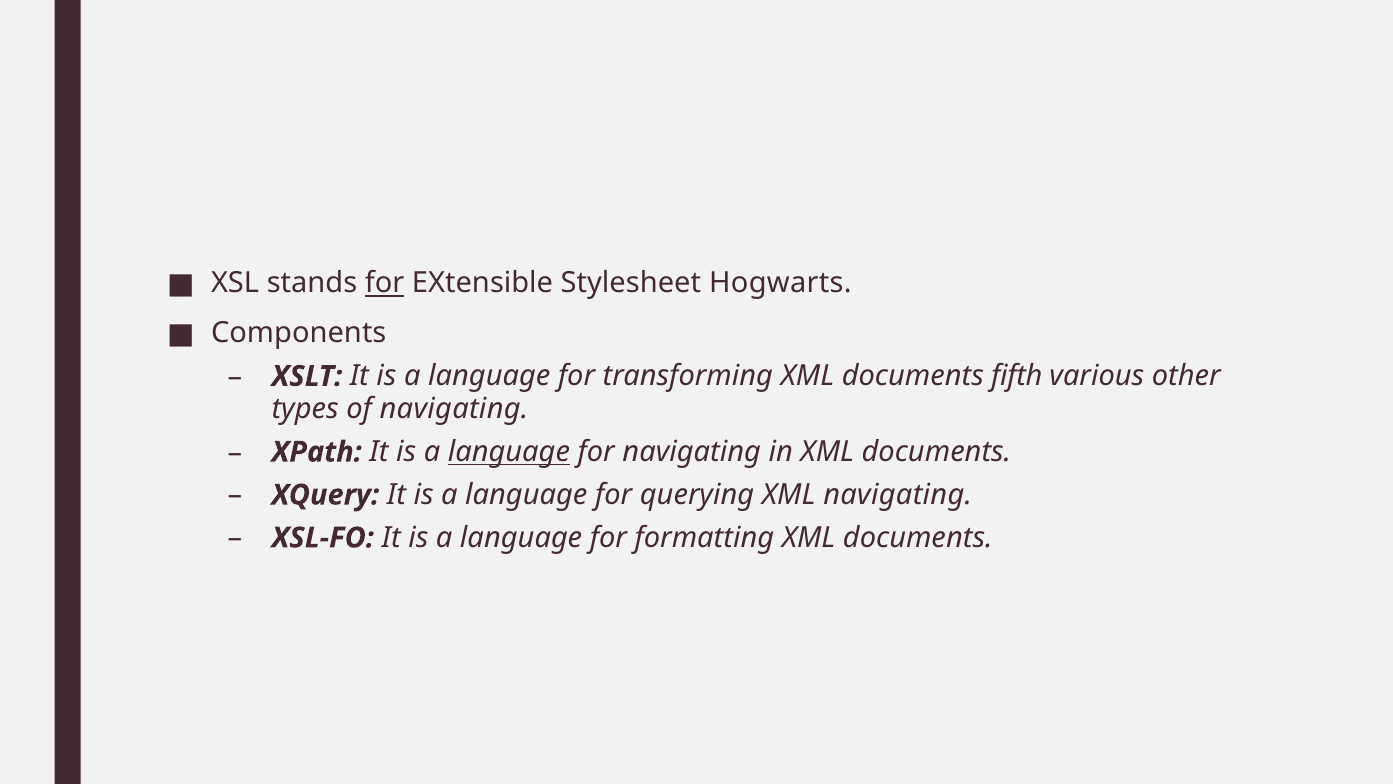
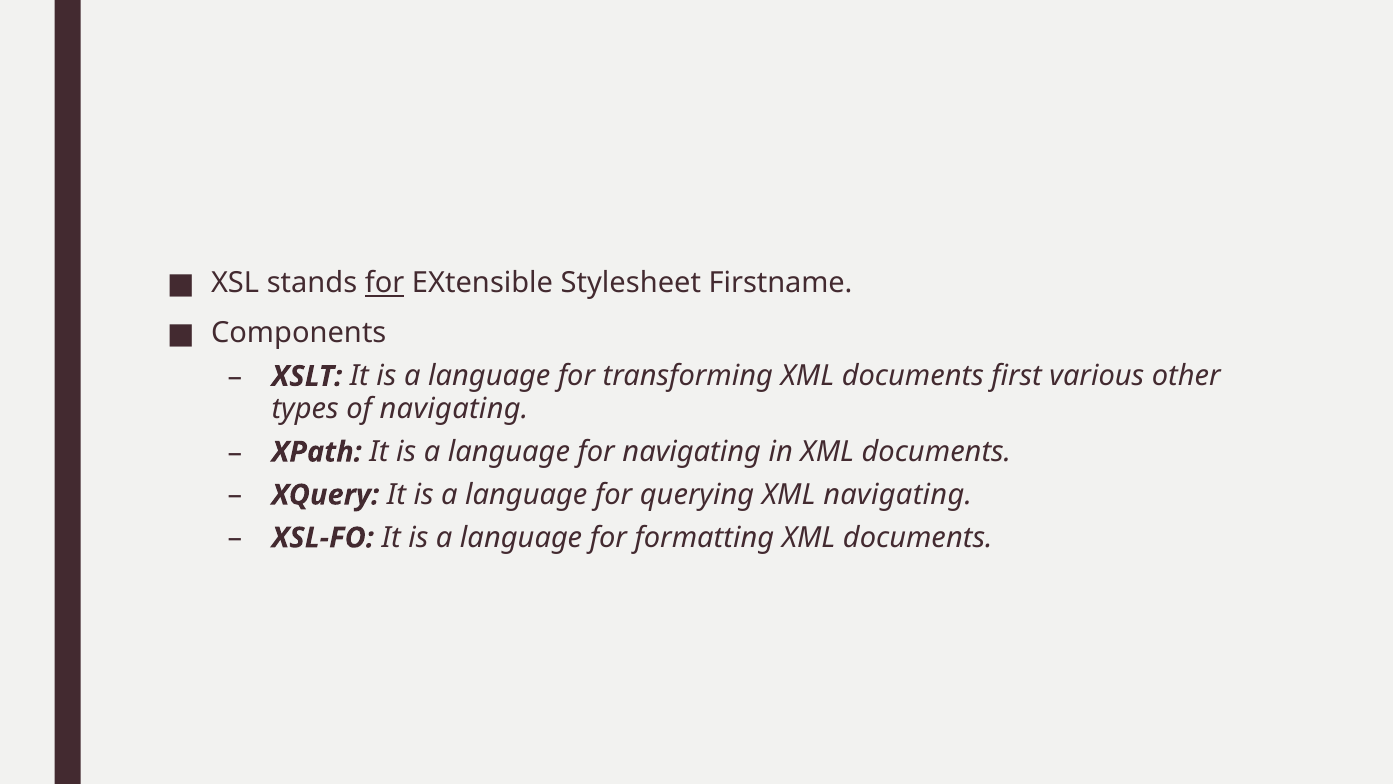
Hogwarts: Hogwarts -> Firstname (781, 283)
fifth: fifth -> first (1017, 376)
language underline: present -> none (509, 452)
